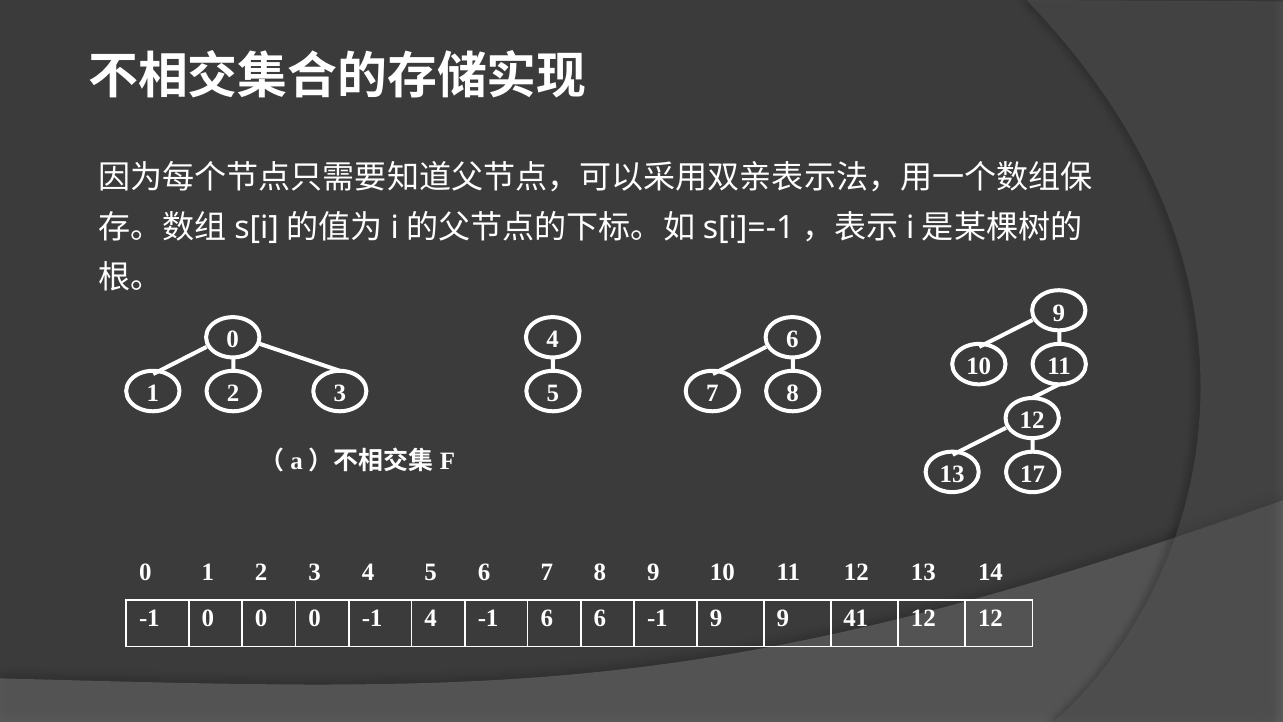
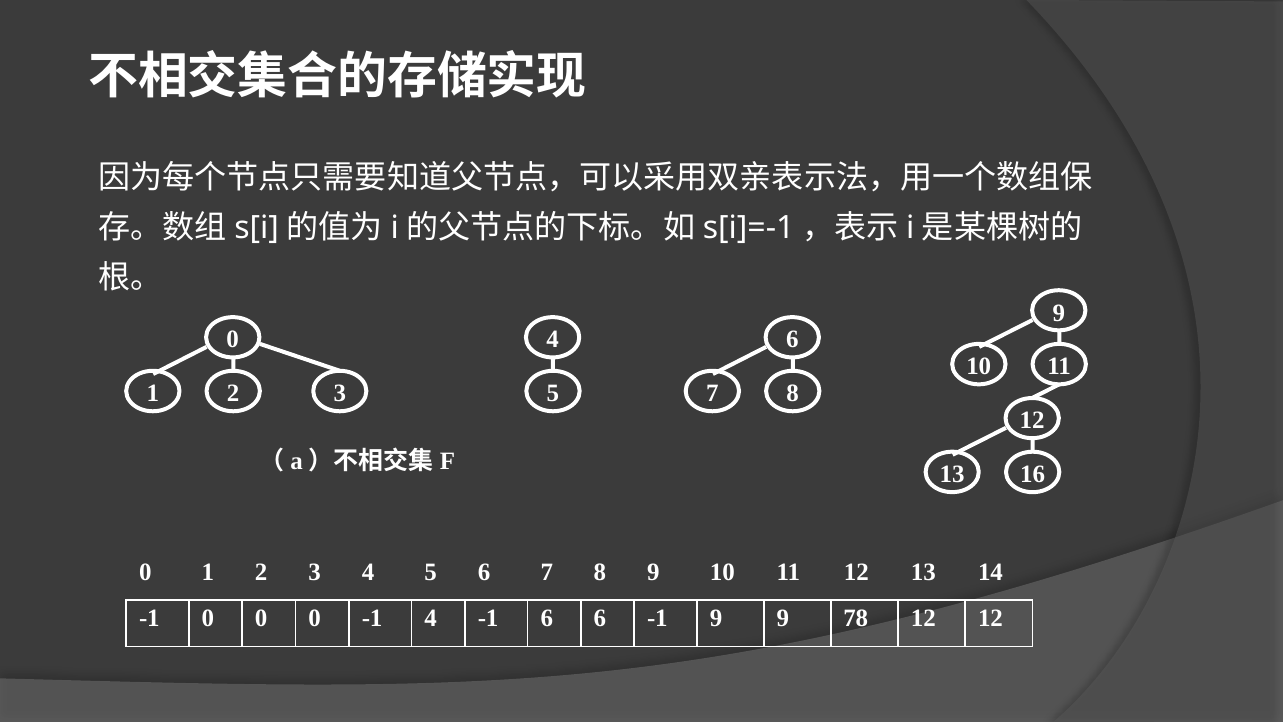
17: 17 -> 16 (1033, 474)
41: 41 -> 78 (856, 618)
